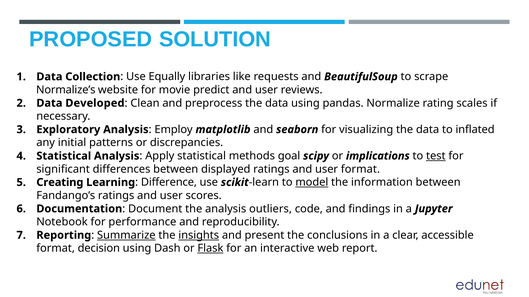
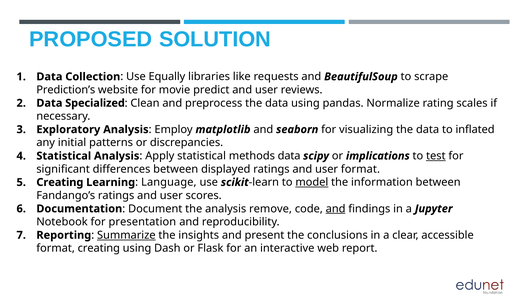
Normalize’s: Normalize’s -> Prediction’s (66, 90)
Developed: Developed -> Specialized (95, 103)
methods goal: goal -> data (289, 156)
Difference: Difference -> Language (169, 183)
outliers: outliers -> remove (271, 209)
and underline: none -> present (336, 209)
performance: performance -> presentation (142, 222)
insights underline: present -> none (199, 236)
format decision: decision -> creating (99, 249)
Flask underline: present -> none (210, 249)
